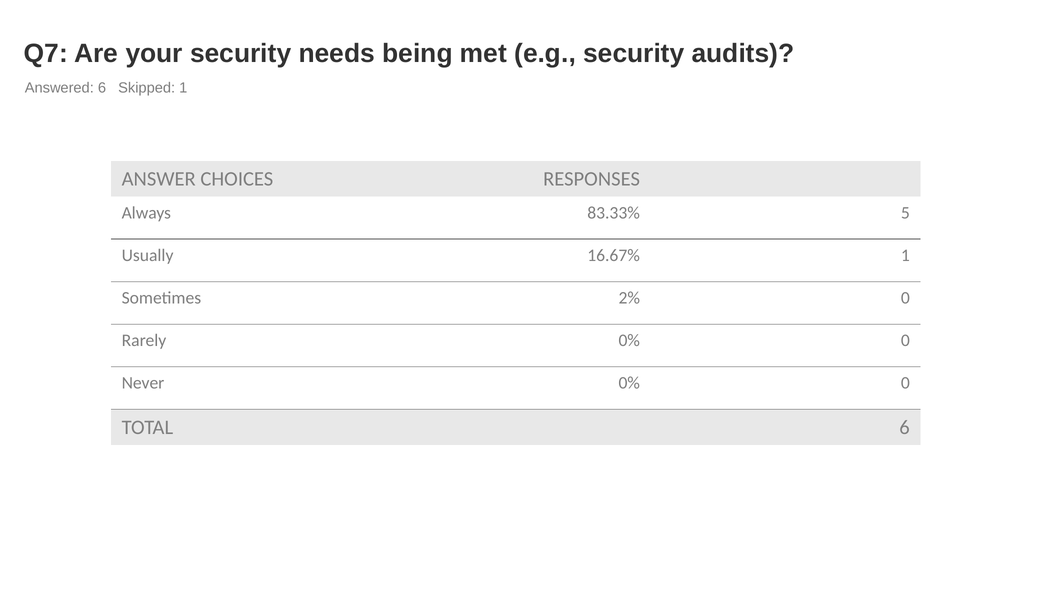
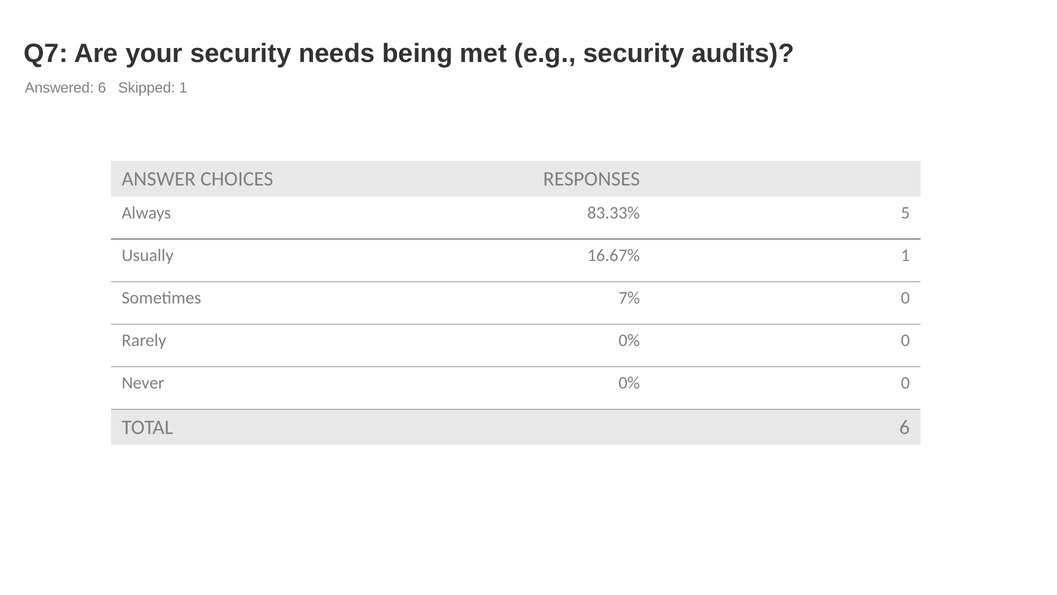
2%: 2% -> 7% (629, 298)
